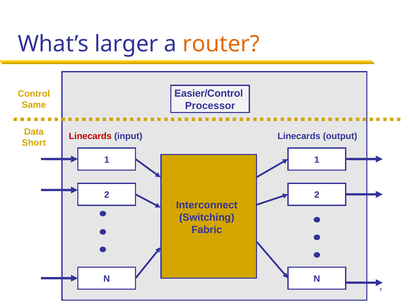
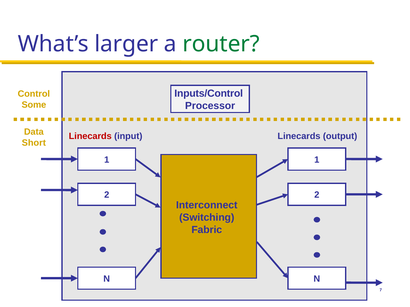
router colour: orange -> green (221, 44)
Easier/Control: Easier/Control -> Inputs/Control (209, 94)
Same: Same -> Some (34, 105)
